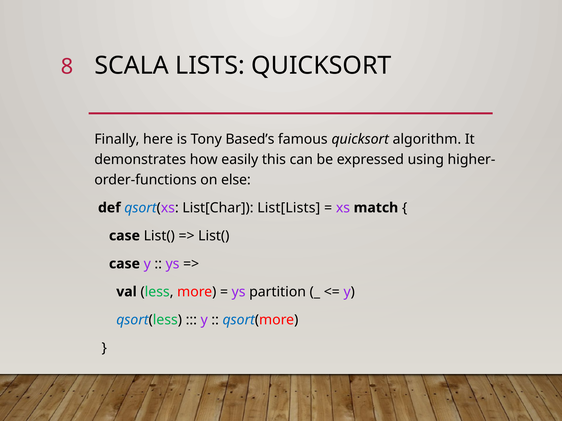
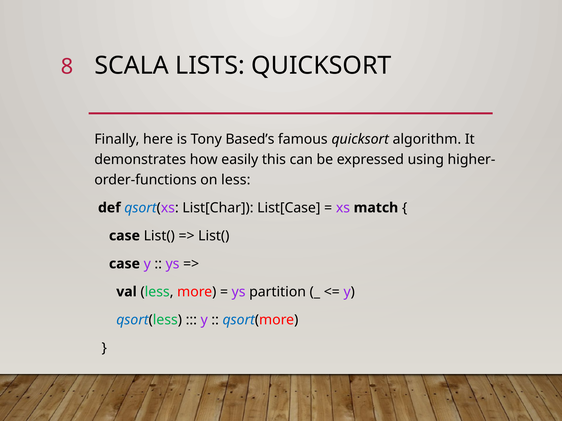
on else: else -> less (236, 180)
List[Lists: List[Lists -> List[Case (289, 208)
